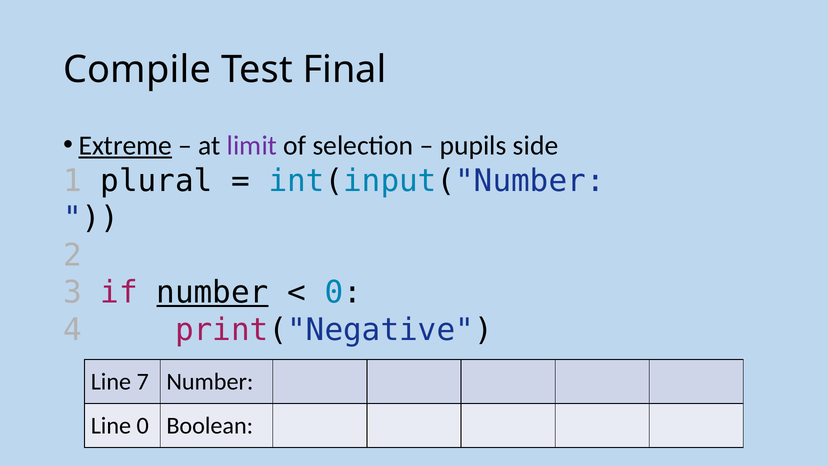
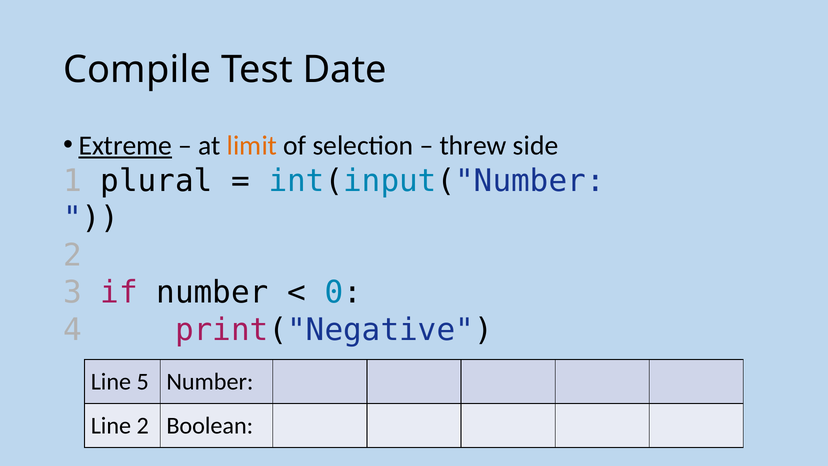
Final: Final -> Date (345, 70)
limit colour: purple -> orange (252, 146)
pupils: pupils -> threw (473, 146)
number underline: present -> none (212, 293)
7: 7 -> 5 (143, 381)
Line 0: 0 -> 2 (143, 425)
